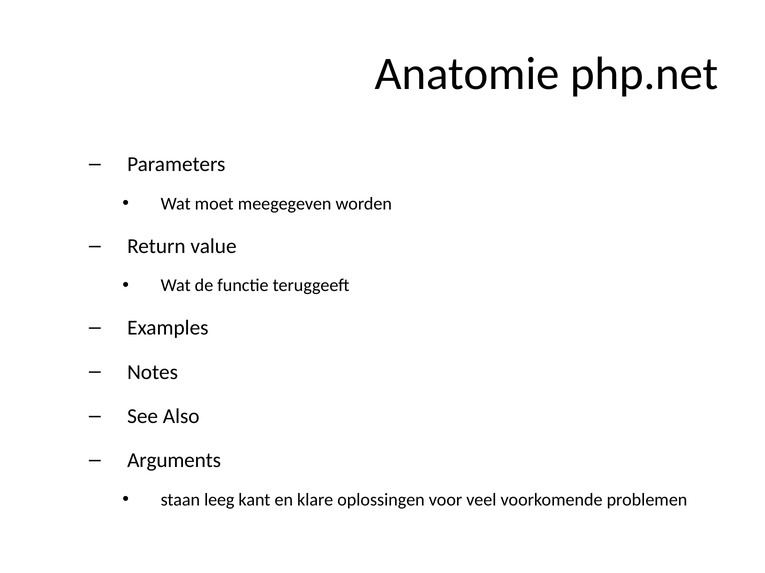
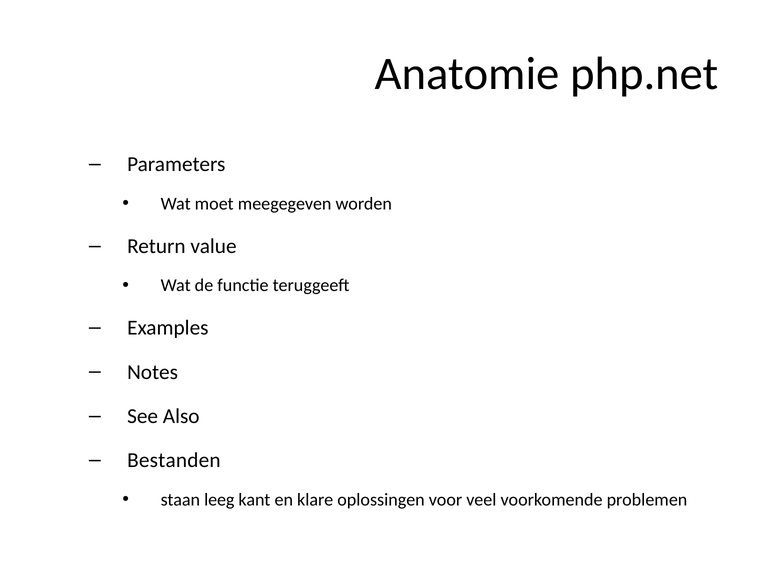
Arguments: Arguments -> Bestanden (174, 461)
